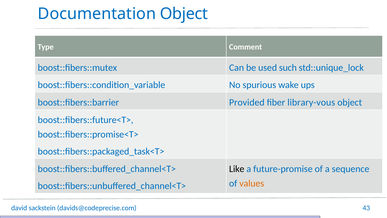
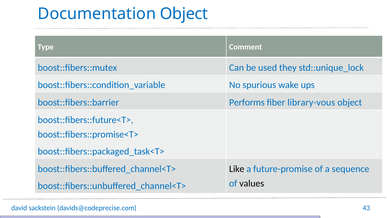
such: such -> they (288, 67)
Provided: Provided -> Performs (247, 102)
values colour: orange -> black (252, 183)
